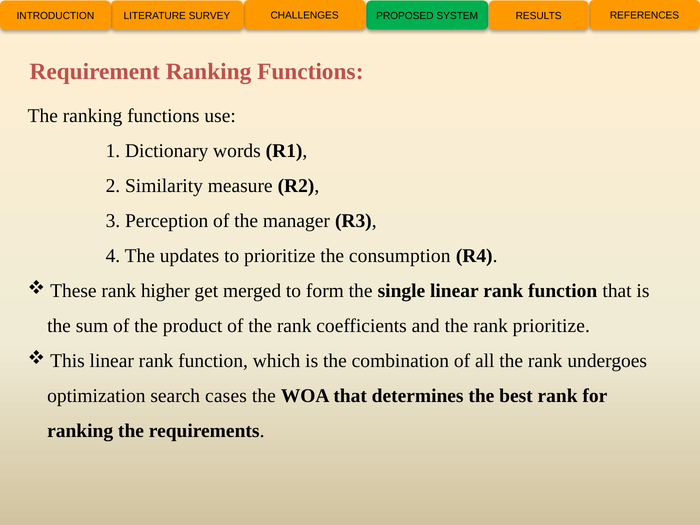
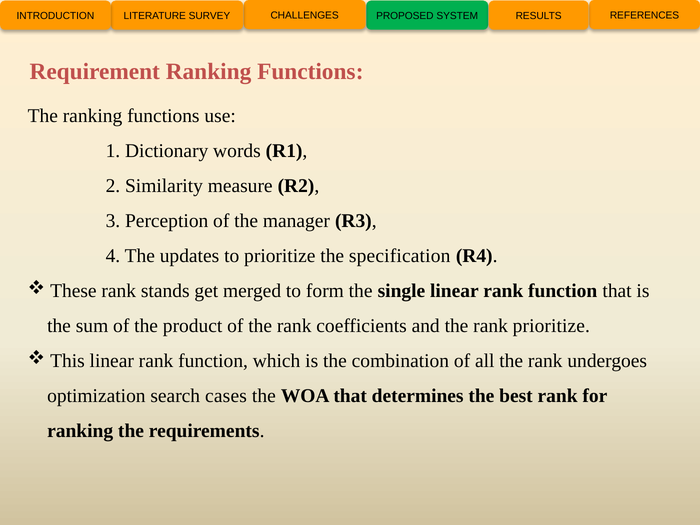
consumption: consumption -> specification (400, 256)
higher: higher -> stands (165, 291)
